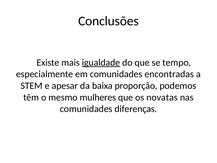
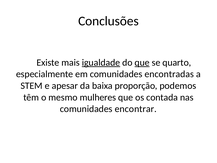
que underline: none -> present (142, 62)
tempo: tempo -> quarto (177, 62)
novatas: novatas -> contada (162, 97)
diferenças: diferenças -> encontrar (136, 109)
